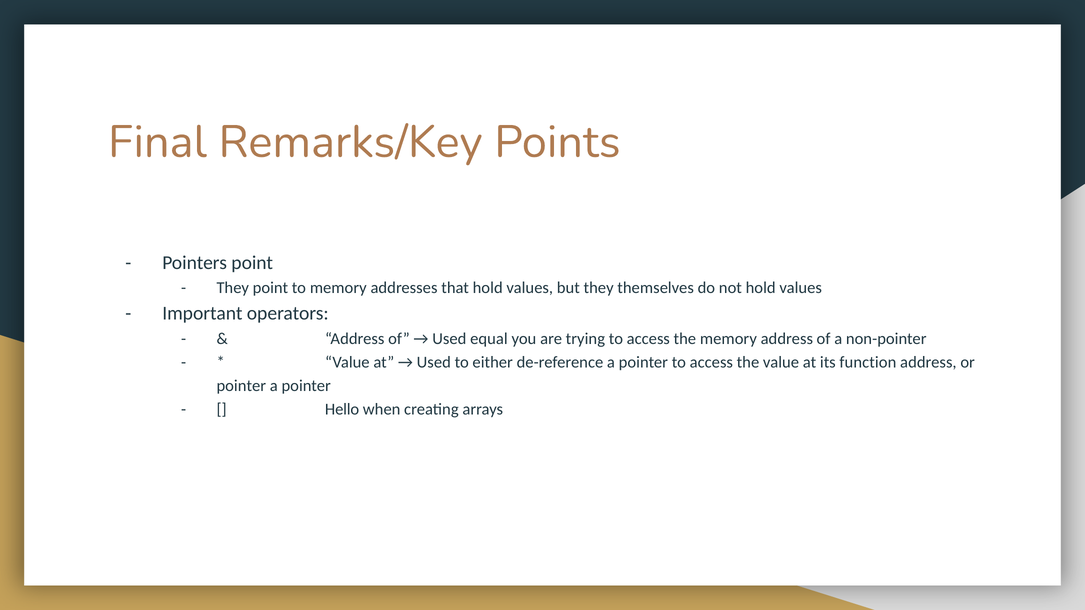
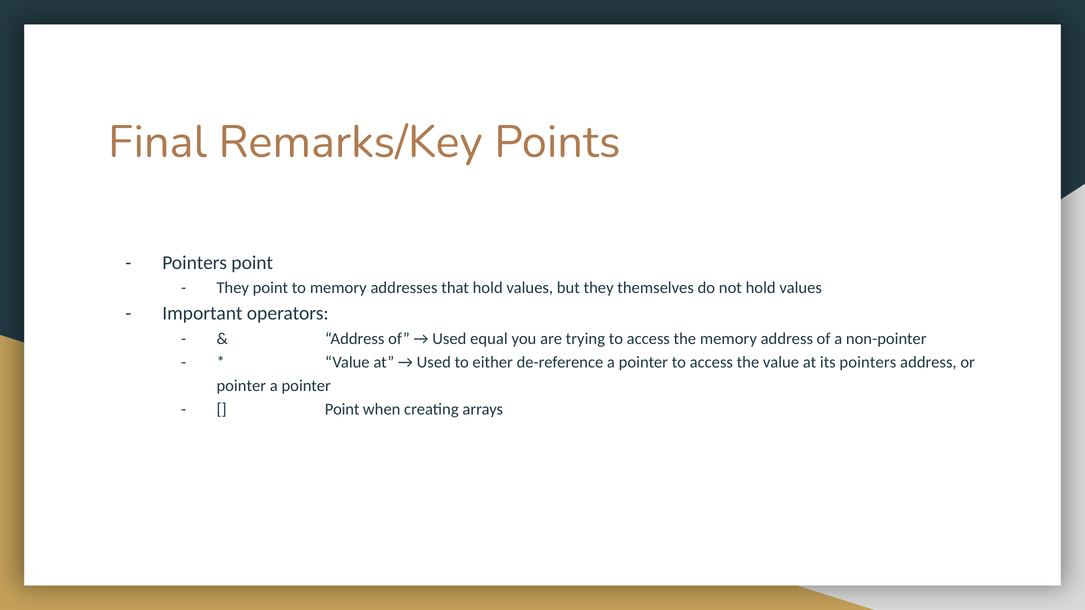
its function: function -> pointers (868, 362)
Hello: Hello -> Point (342, 409)
